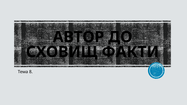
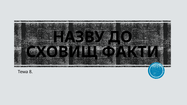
АВТОР: АВТОР -> НАЗВУ (78, 37)
